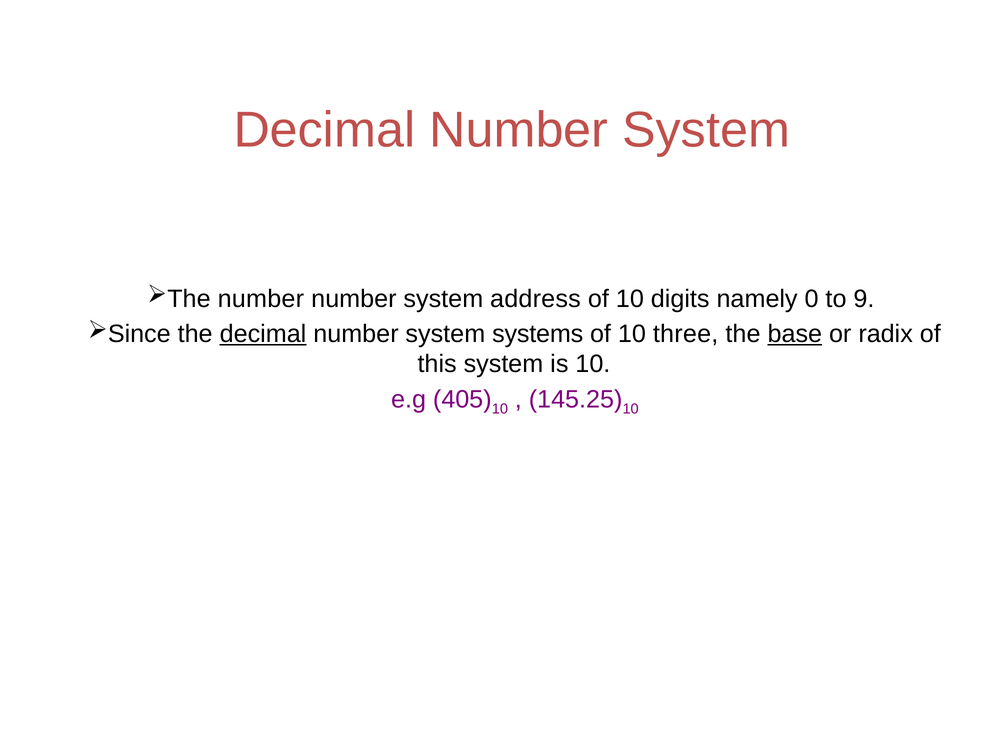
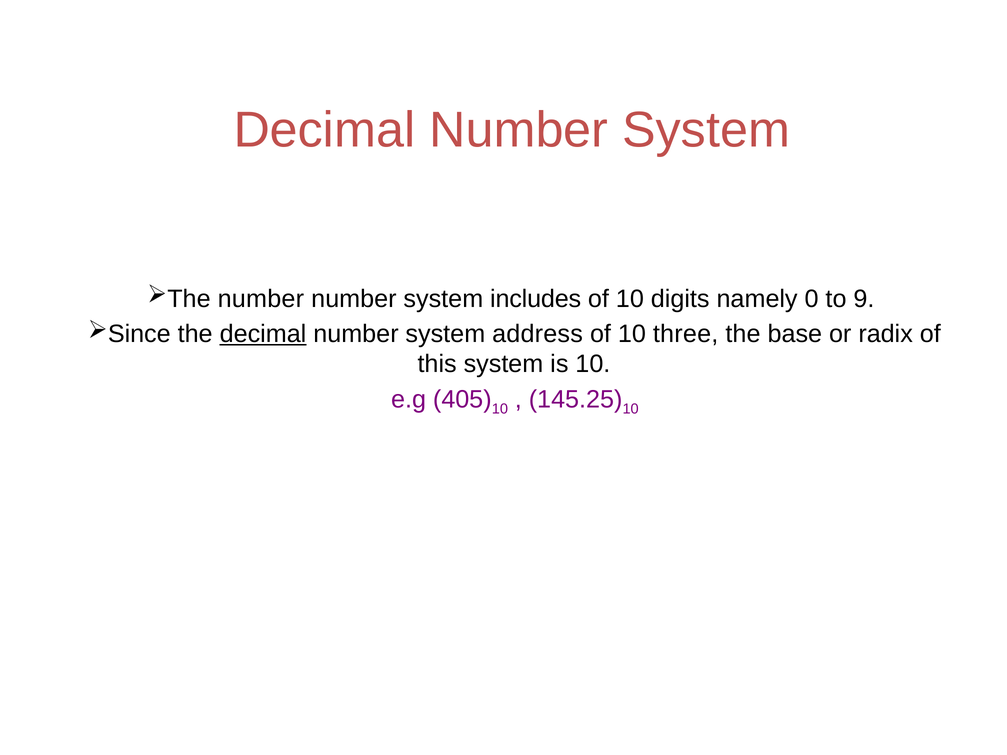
address: address -> includes (536, 299)
systems: systems -> address (538, 334)
base underline: present -> none (795, 334)
